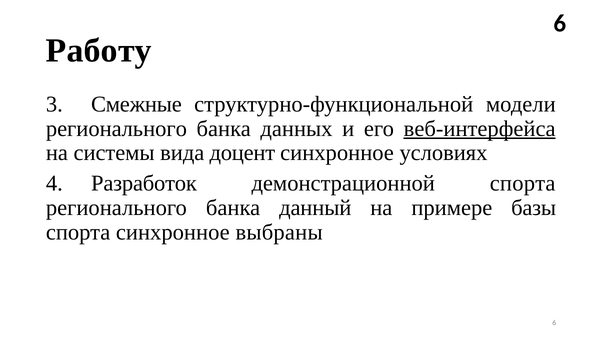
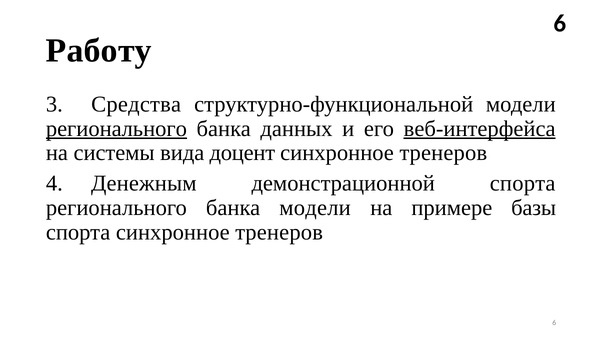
Смежные: Смежные -> Средства (136, 104)
регионального underline: none -> present (116, 129)
условиях: условиях -> тренеров (443, 153)
Разработок: Разработок -> Денежным (144, 184)
банка данный: данный -> модели (315, 208)
спорта синхронное выбраны: выбраны -> тренеров (279, 233)
